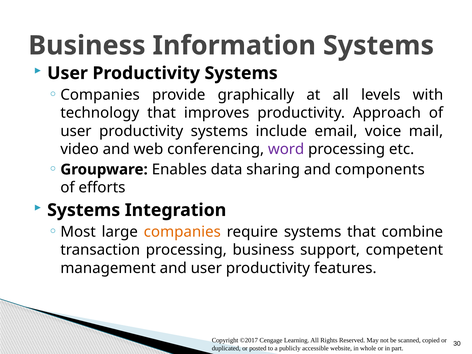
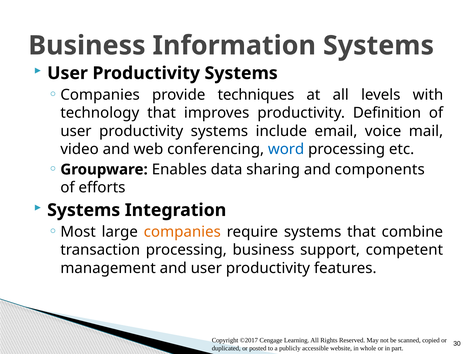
graphically: graphically -> techniques (256, 95)
Approach: Approach -> Definition (387, 113)
word colour: purple -> blue (286, 149)
